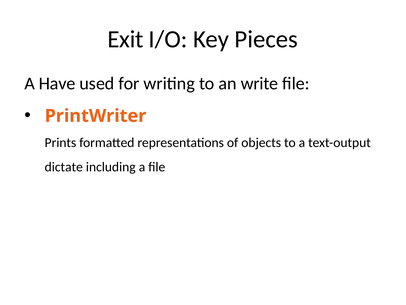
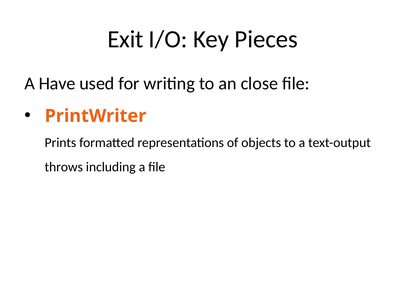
write: write -> close (259, 83)
dictate: dictate -> throws (64, 167)
